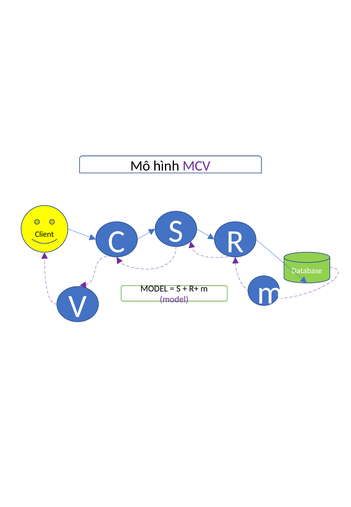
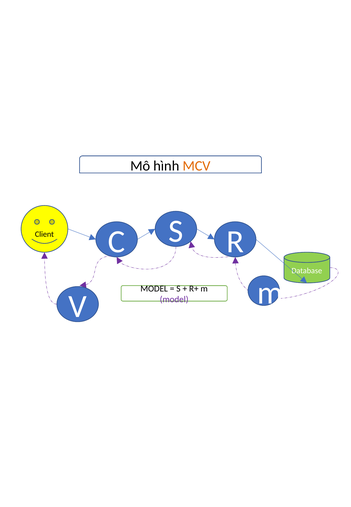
MCV colour: purple -> orange (197, 166)
